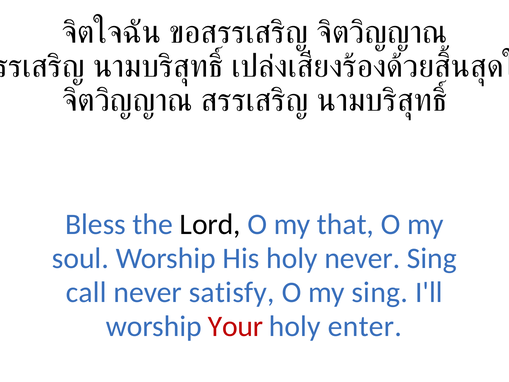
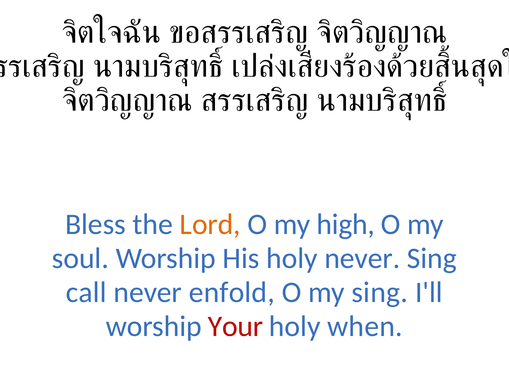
Lord colour: black -> orange (210, 224)
that: that -> high (346, 224)
satisfy: satisfy -> enfold (232, 292)
enter: enter -> when (365, 326)
